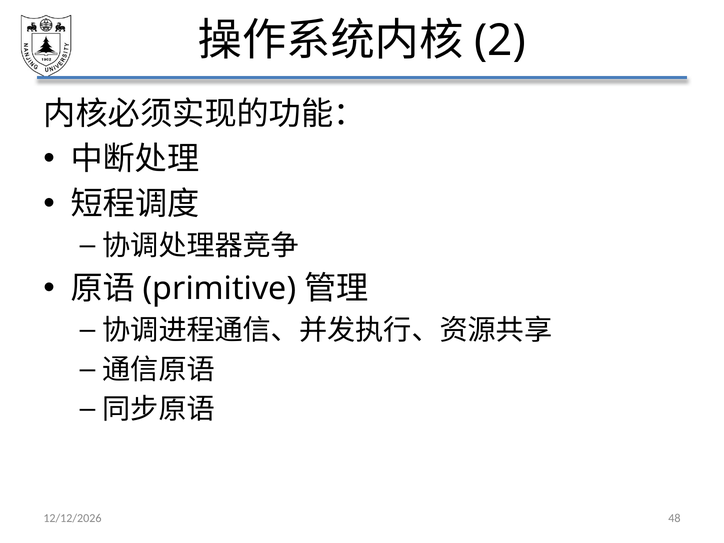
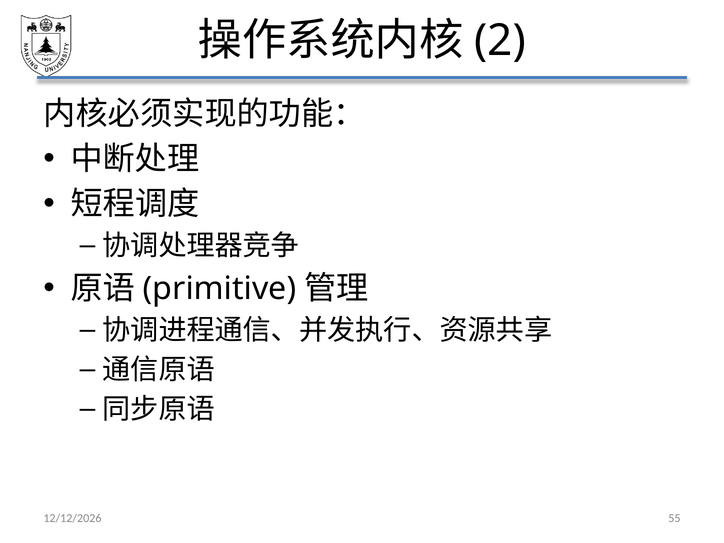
48: 48 -> 55 (674, 518)
